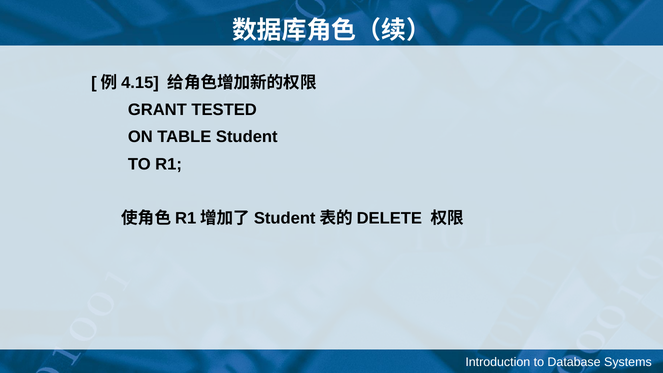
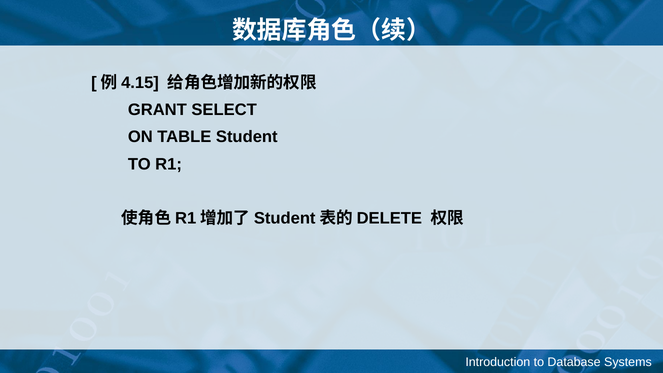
TESTED: TESTED -> SELECT (224, 110)
